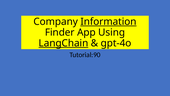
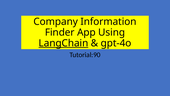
Information underline: present -> none (108, 22)
